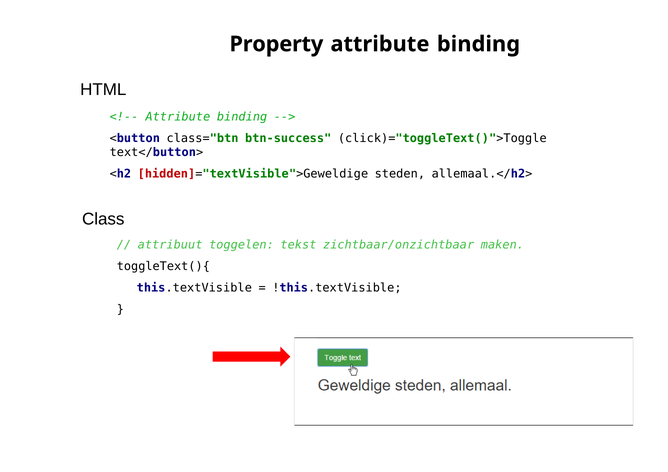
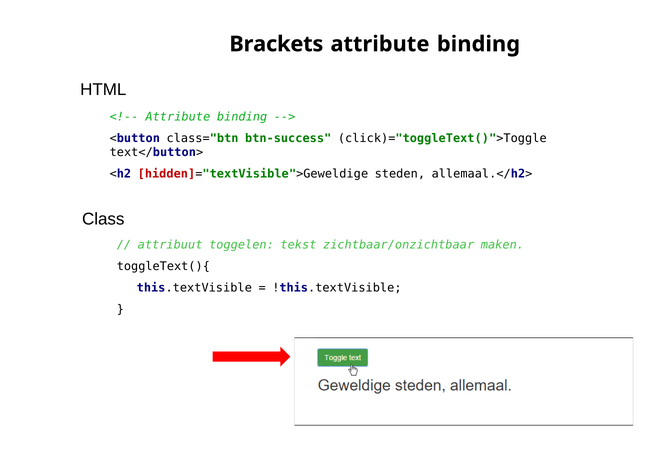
Property: Property -> Brackets (276, 44)
